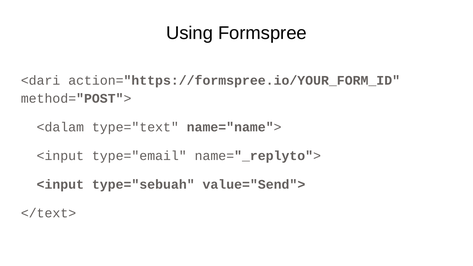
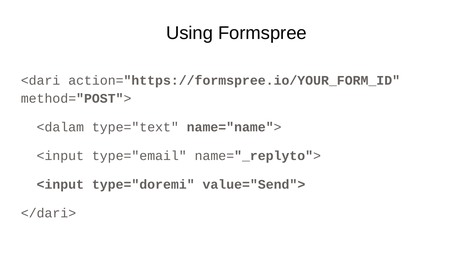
type="sebuah: type="sebuah -> type="doremi (143, 185)
</text>: </text> -> </dari> (49, 213)
